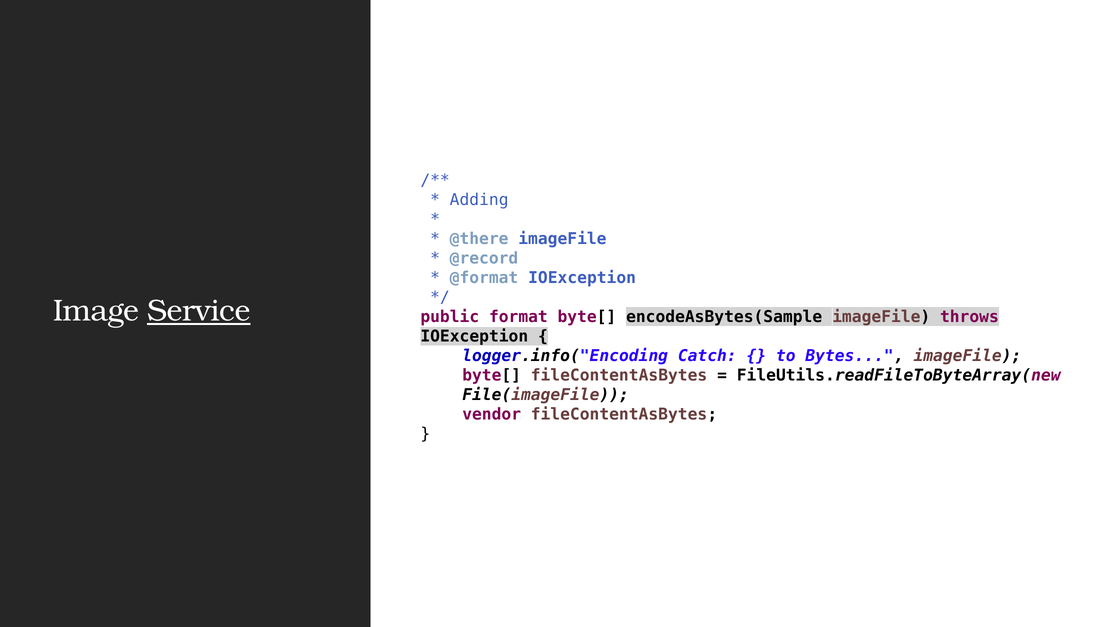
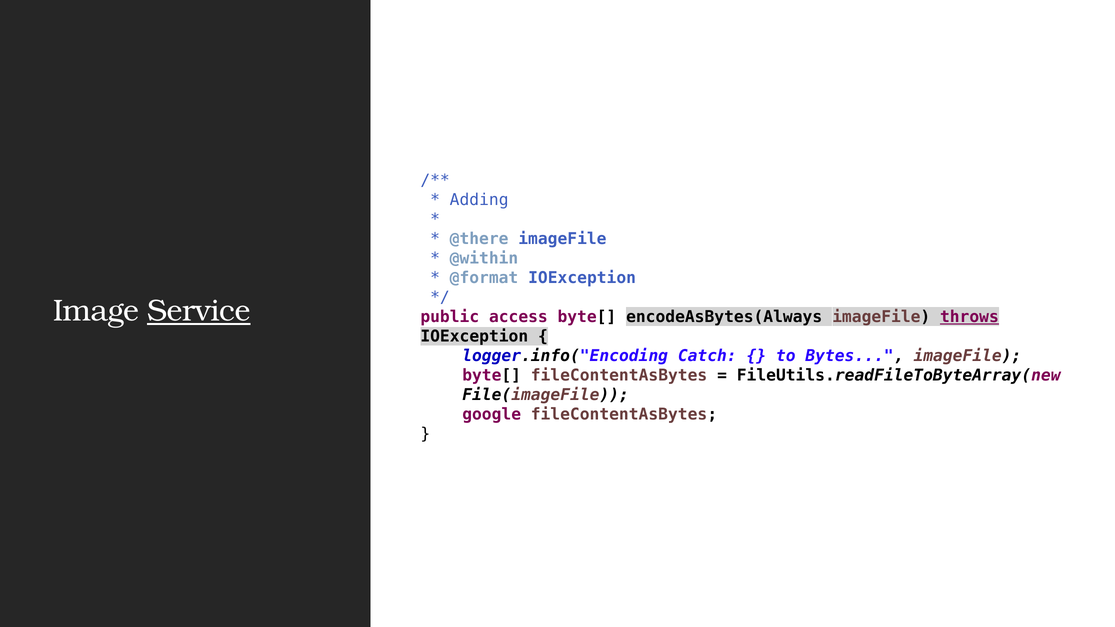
@record: @record -> @within (484, 259)
format: format -> access (518, 317)
encodeAsBytes(Sample: encodeAsBytes(Sample -> encodeAsBytes(Always (724, 317)
throws underline: none -> present (969, 317)
vendor: vendor -> google (492, 415)
